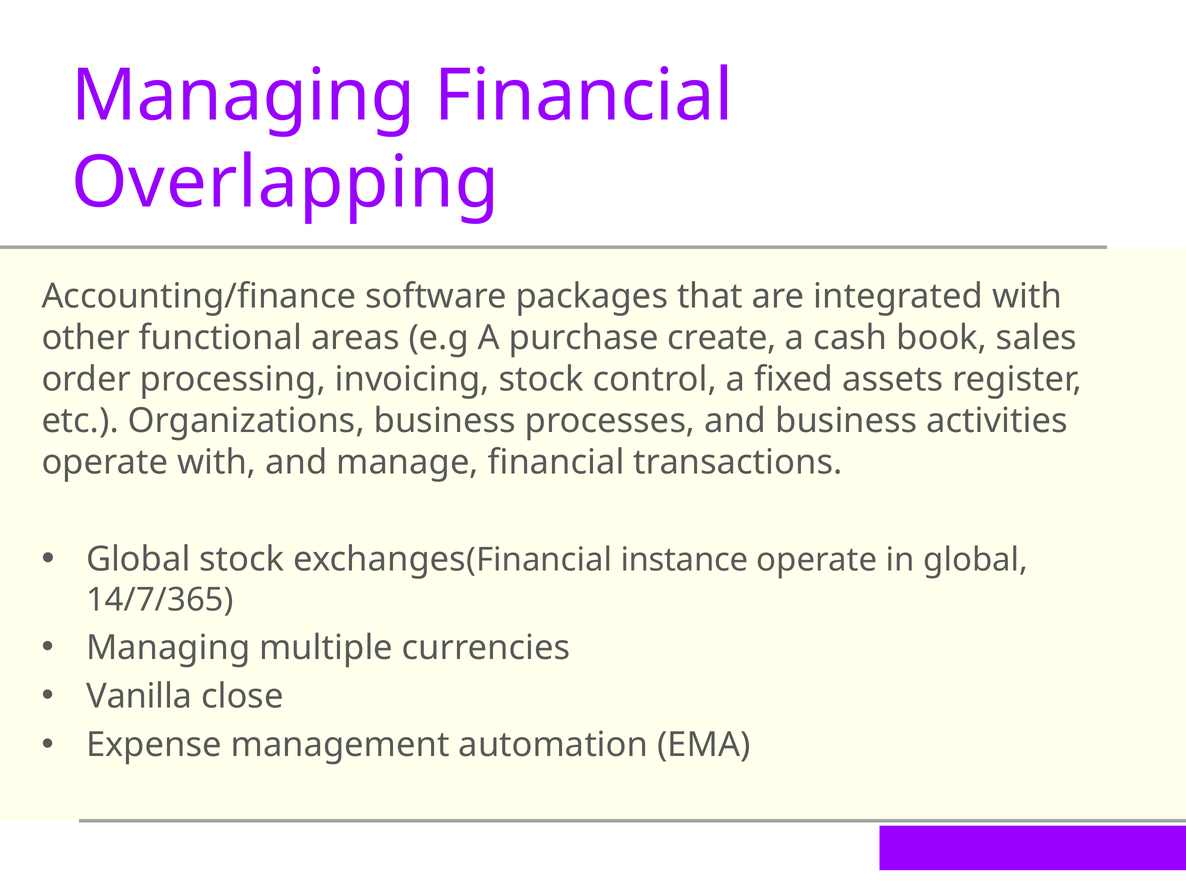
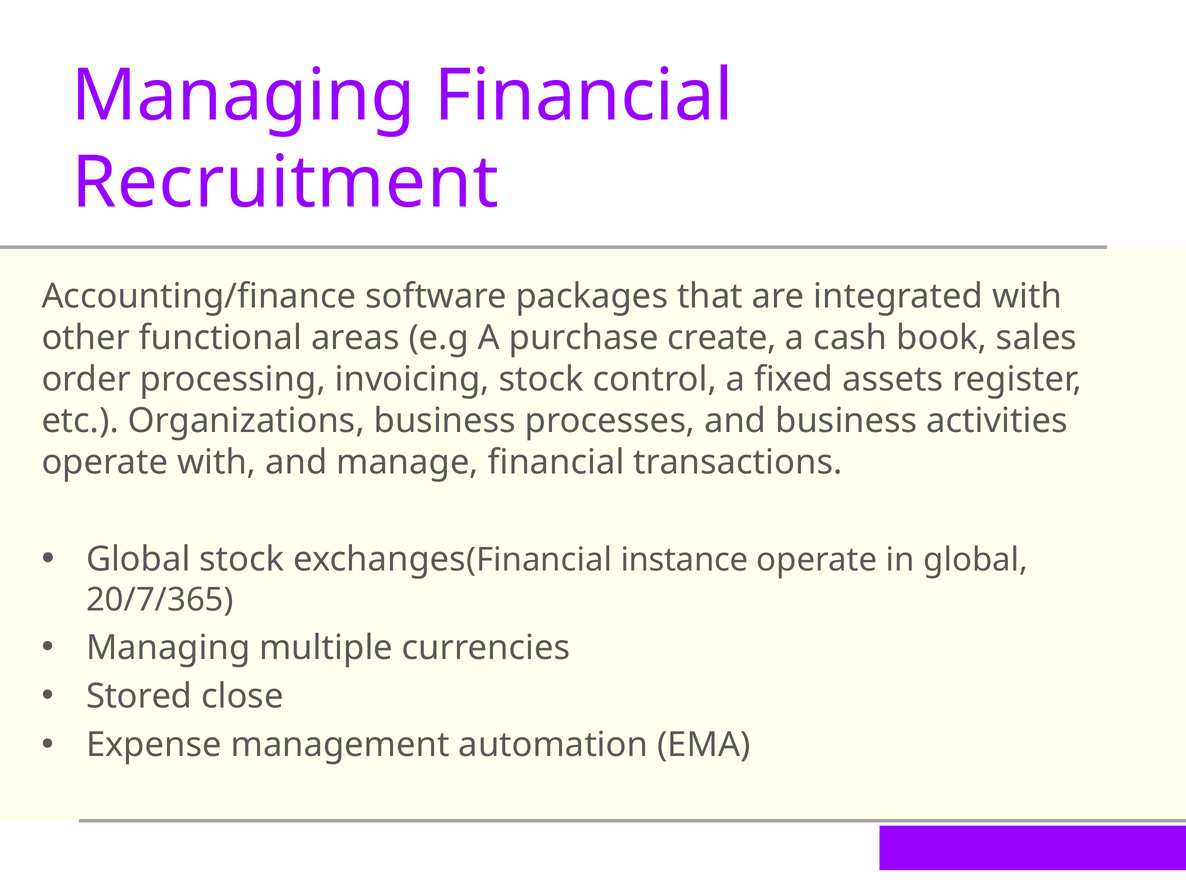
Overlapping: Overlapping -> Recruitment (285, 183)
14/7/365: 14/7/365 -> 20/7/365 (160, 600)
Vanilla: Vanilla -> Stored (139, 696)
